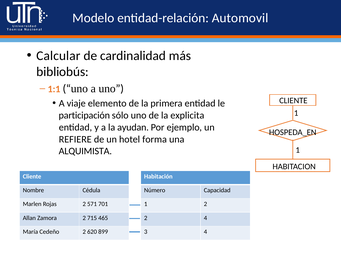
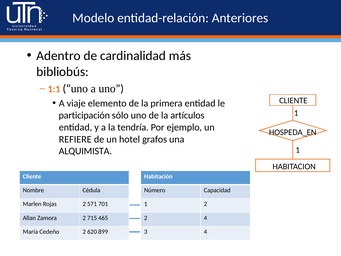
Automovil: Automovil -> Anteriores (240, 18)
Calcular: Calcular -> Adentro (59, 56)
explicita: explicita -> artículos (187, 115)
ayudan: ayudan -> tendría (133, 127)
forma: forma -> grafos (155, 139)
